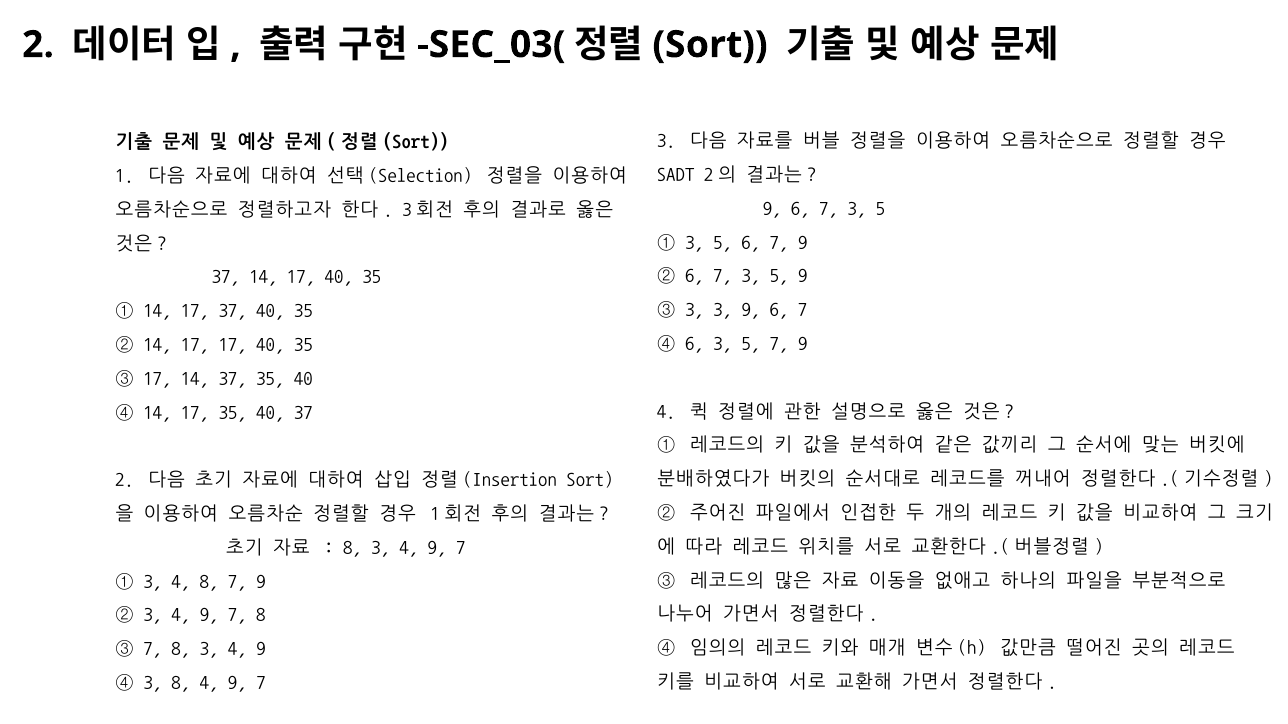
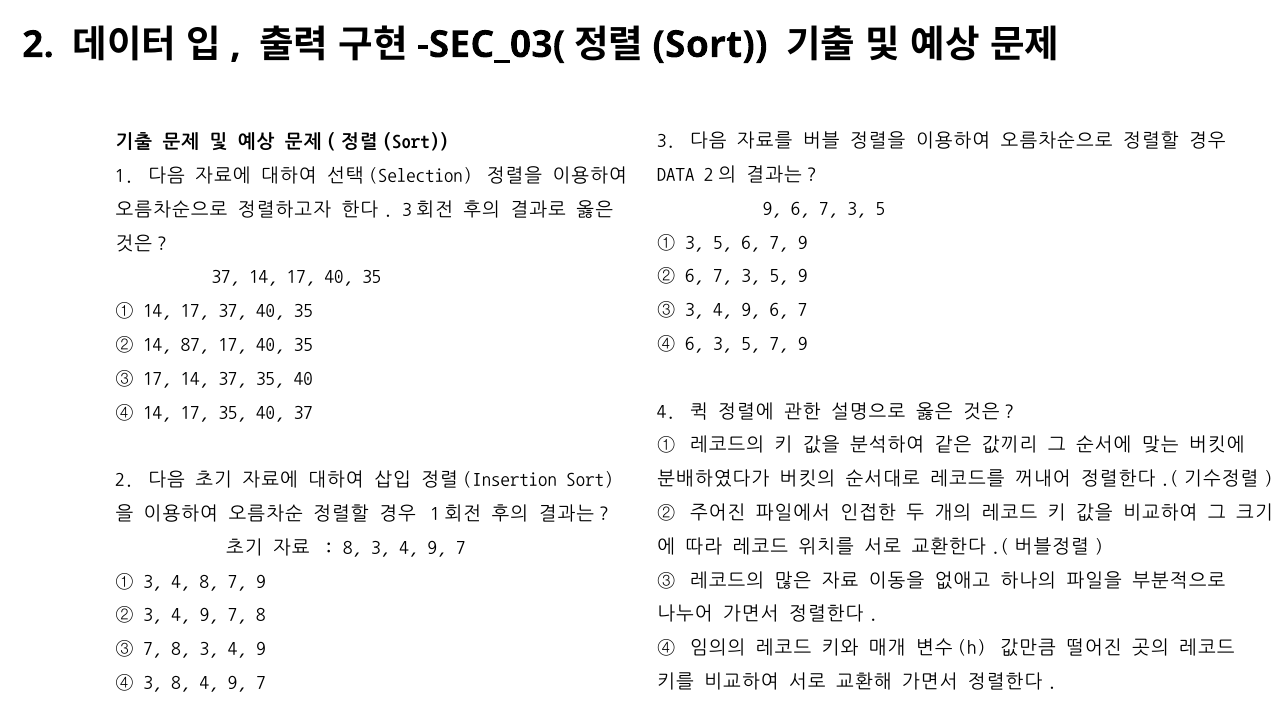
SADT: SADT -> DATA (676, 175)
③ 3 3: 3 -> 4 (723, 310)
② 14 17: 17 -> 87 (195, 345)
